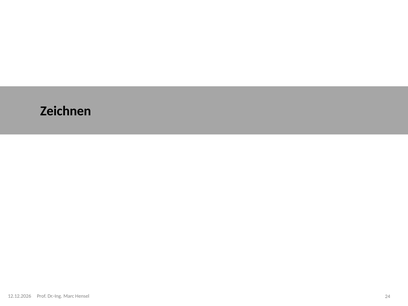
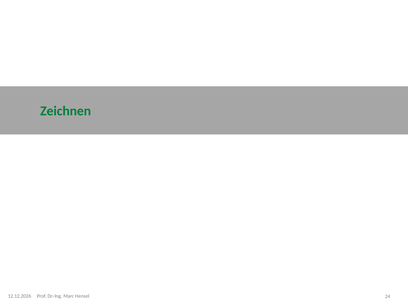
Zeichnen colour: black -> green (66, 111)
